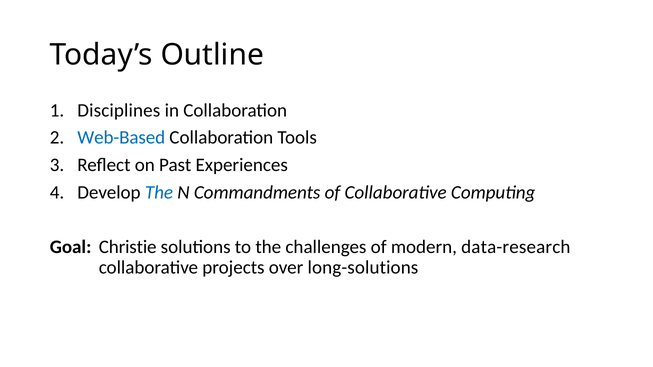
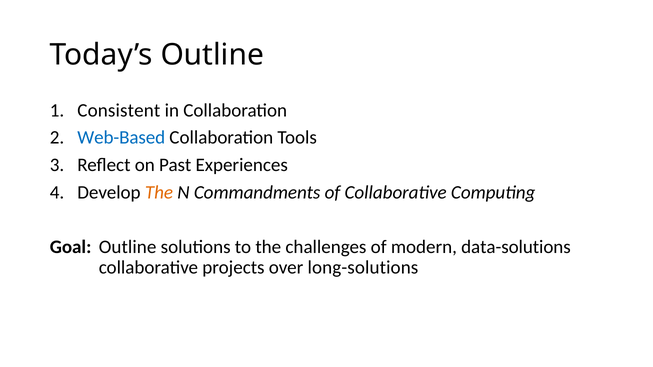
Disciplines: Disciplines -> Consistent (119, 110)
The colour: blue -> orange (159, 193)
Goal Christie: Christie -> Outline (128, 247)
data-research: data-research -> data-solutions (516, 247)
